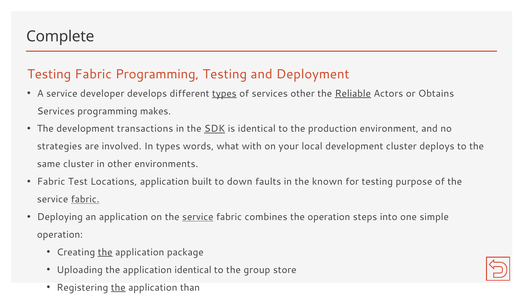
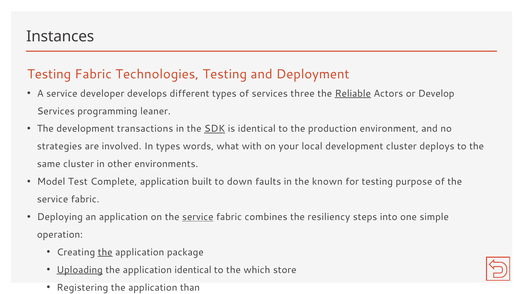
Complete: Complete -> Instances (60, 37)
Fabric Programming: Programming -> Technologies (157, 74)
types underline: present -> none (224, 94)
services other: other -> three (303, 94)
Obtains: Obtains -> Develop (436, 94)
makes: makes -> leaner (155, 111)
Fabric: Fabric -> Model (51, 182)
Locations: Locations -> Complete (114, 182)
fabric underline: present -> none (85, 199)
the operation: operation -> resiliency (329, 217)
Uploading underline: none -> present (80, 270)
group: group -> which (257, 270)
the underline: present -> none (118, 288)
